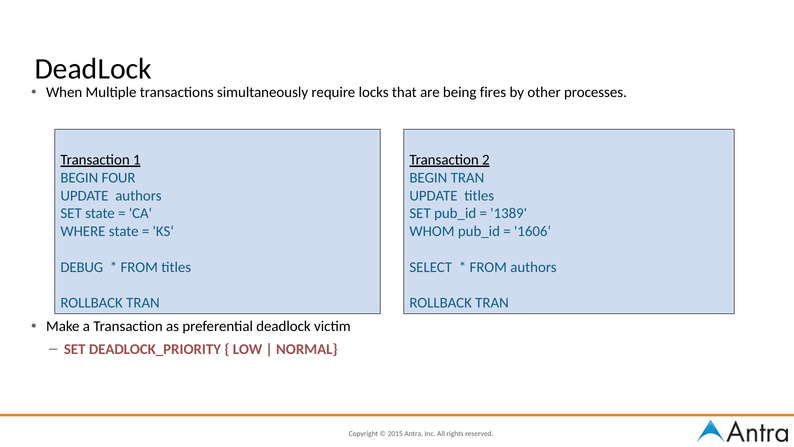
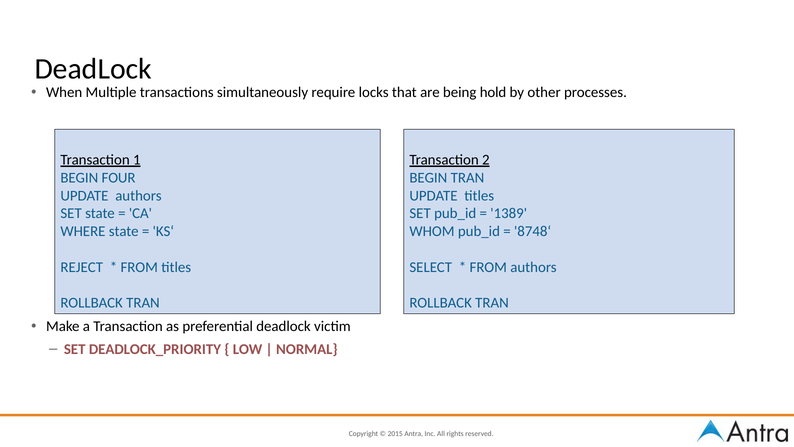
fires: fires -> hold (493, 92)
1606‘: 1606‘ -> 8748‘ (533, 231)
DEBUG: DEBUG -> REJECT (82, 267)
